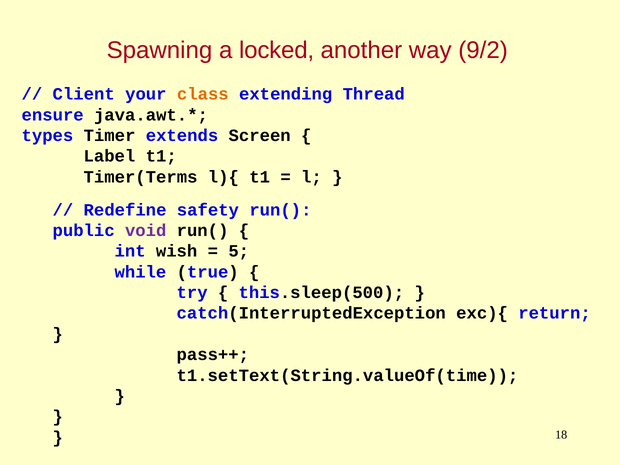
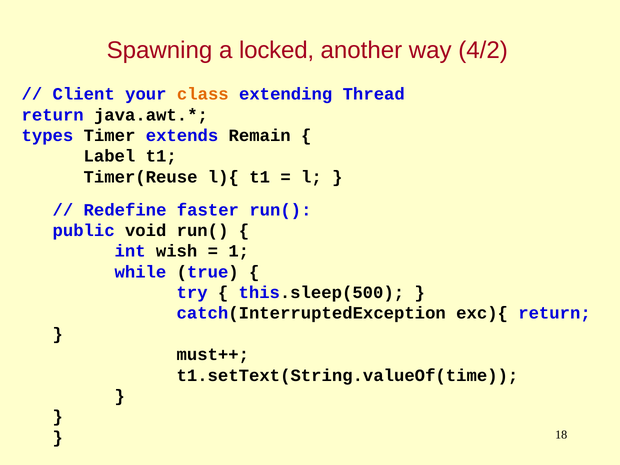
9/2: 9/2 -> 4/2 (483, 50)
ensure: ensure -> return (53, 115)
Screen: Screen -> Remain (260, 135)
Timer(Terms: Timer(Terms -> Timer(Reuse (141, 177)
safety: safety -> faster (208, 210)
void colour: purple -> black (146, 231)
5: 5 -> 1 (239, 251)
pass++: pass++ -> must++ (213, 355)
